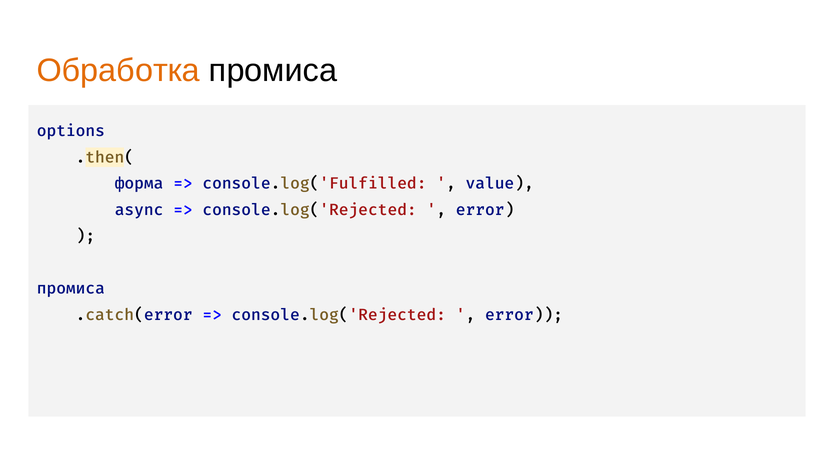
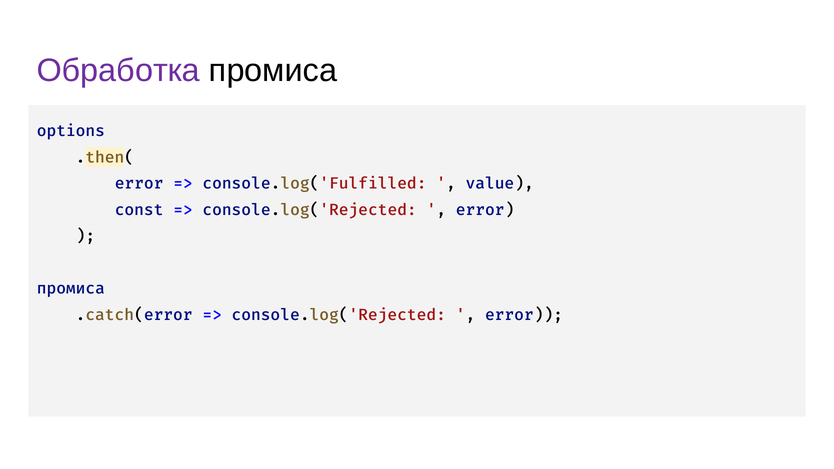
Обработка colour: orange -> purple (118, 71)
форма: форма -> error (139, 184)
async: async -> const (139, 210)
